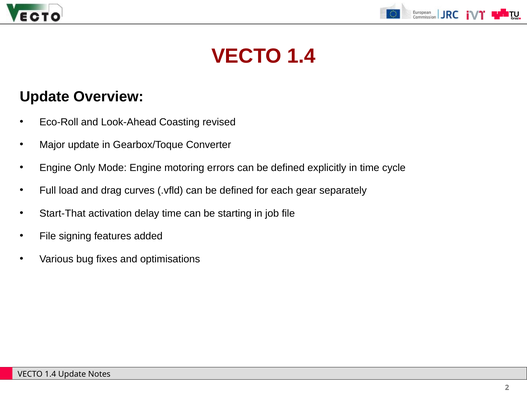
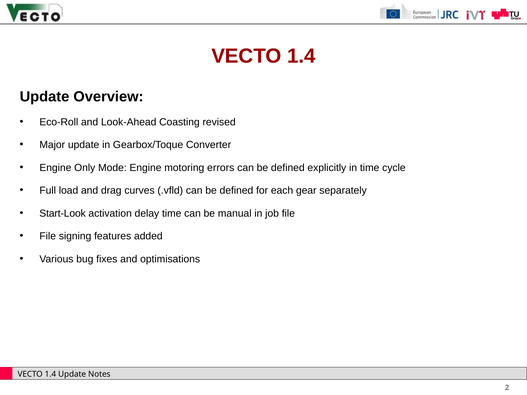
Start-That: Start-That -> Start-Look (63, 213)
starting: starting -> manual (235, 213)
